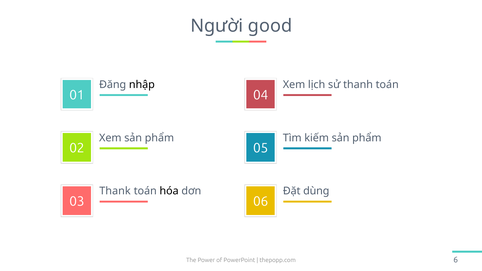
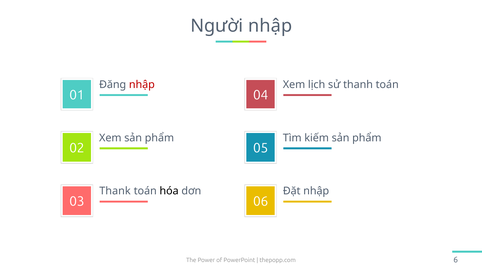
Người good: good -> nhập (270, 26)
nhập colour: black -> red (142, 85)
Đặt dùng: dùng -> nhập (316, 191)
